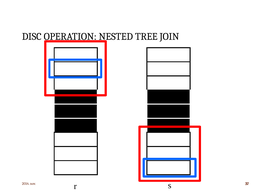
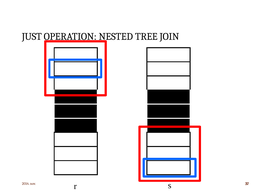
DISC: DISC -> JUST (32, 36)
